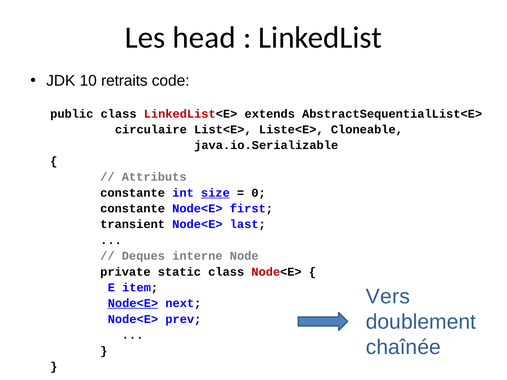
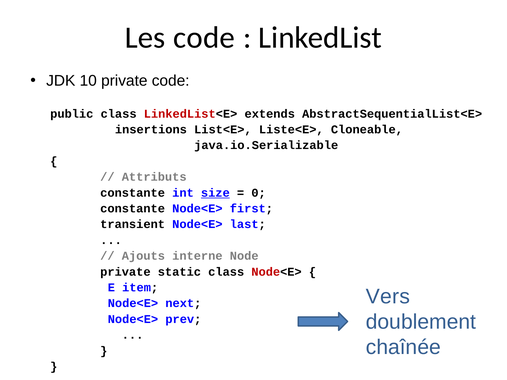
Les head: head -> code (204, 38)
10 retraits: retraits -> private (124, 81)
circulaire: circulaire -> insertions (151, 130)
Deques: Deques -> Ajouts (143, 256)
Node<E> underline: present -> none (133, 304)
